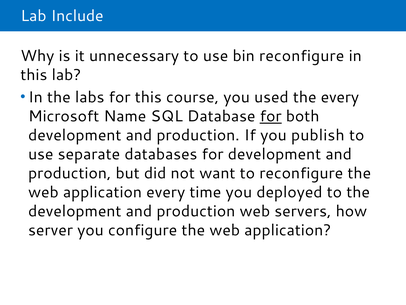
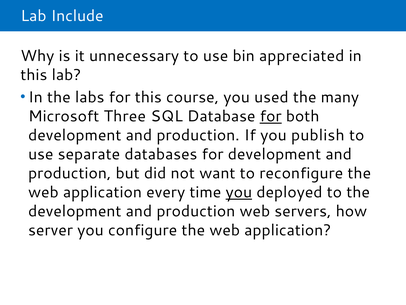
bin reconfigure: reconfigure -> appreciated (302, 56)
the every: every -> many (340, 97)
Name: Name -> Three (125, 116)
you underline: none -> present (239, 192)
